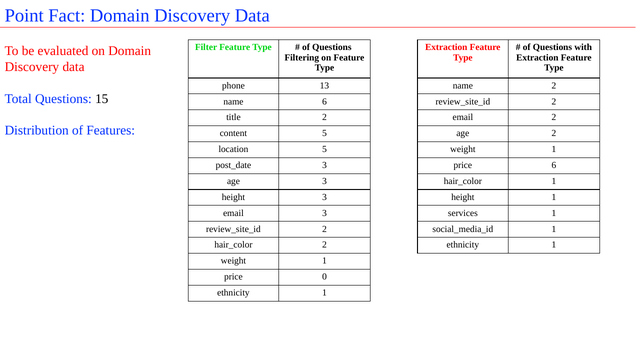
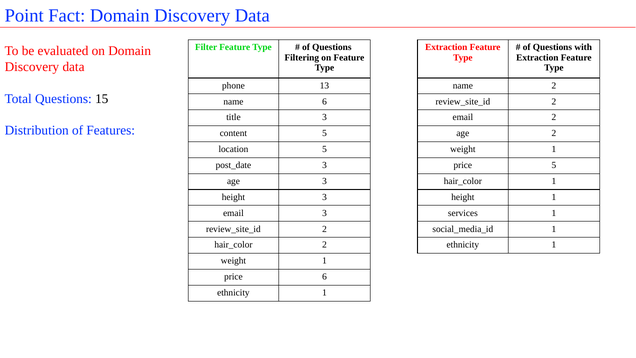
title 2: 2 -> 3 (325, 117)
price 6: 6 -> 5 (554, 165)
price 0: 0 -> 6 (325, 277)
